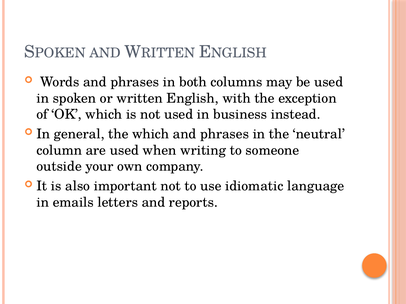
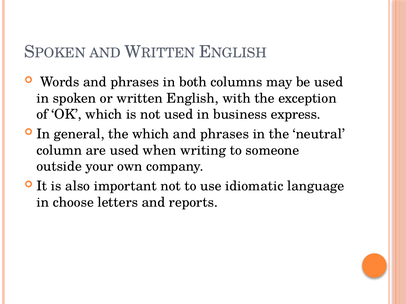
instead: instead -> express (296, 115)
emails: emails -> choose (73, 203)
